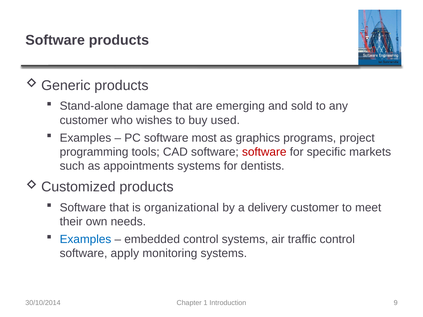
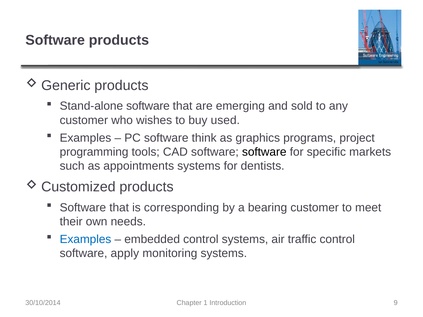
Stand-alone damage: damage -> software (148, 106)
most: most -> think (204, 138)
software colour: red -> black (264, 152)
organizational: organizational -> corresponding (182, 208)
delivery: delivery -> bearing (268, 208)
